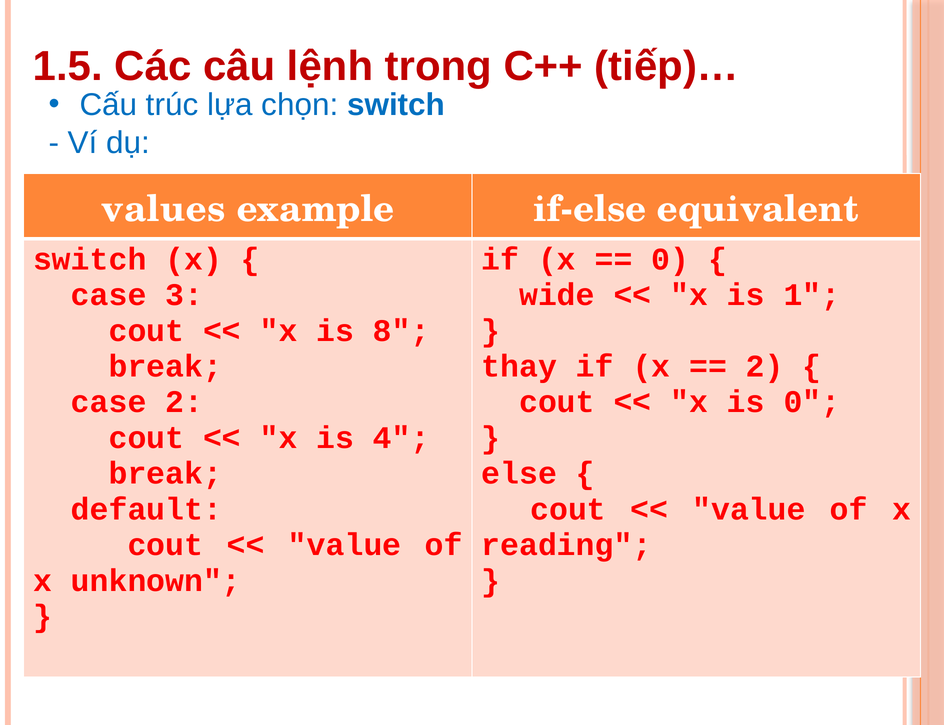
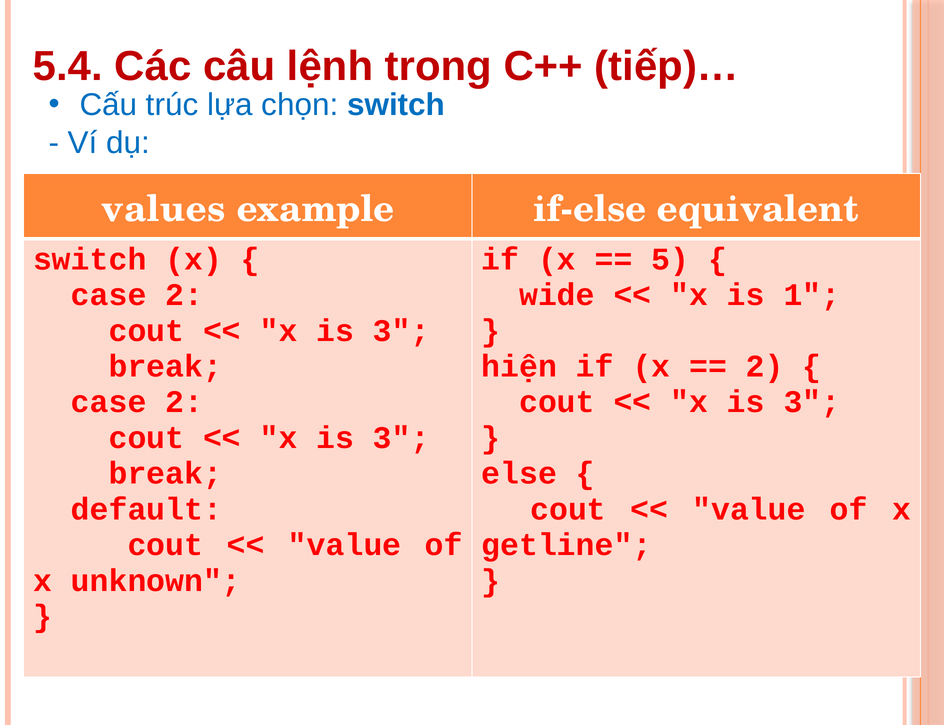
1.5: 1.5 -> 5.4 (68, 66)
0: 0 -> 5 (670, 259)
3: 3 -> 2 (184, 295)
8: 8 -> 3 (401, 331)
thay: thay -> hiện (519, 366)
0: 0 -> 3 (812, 402)
4: 4 -> 3 (401, 438)
reading: reading -> getline (566, 545)
